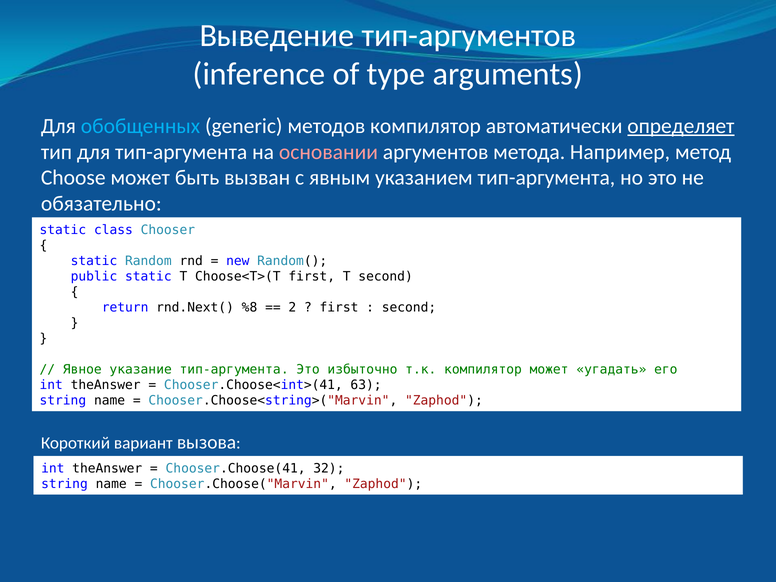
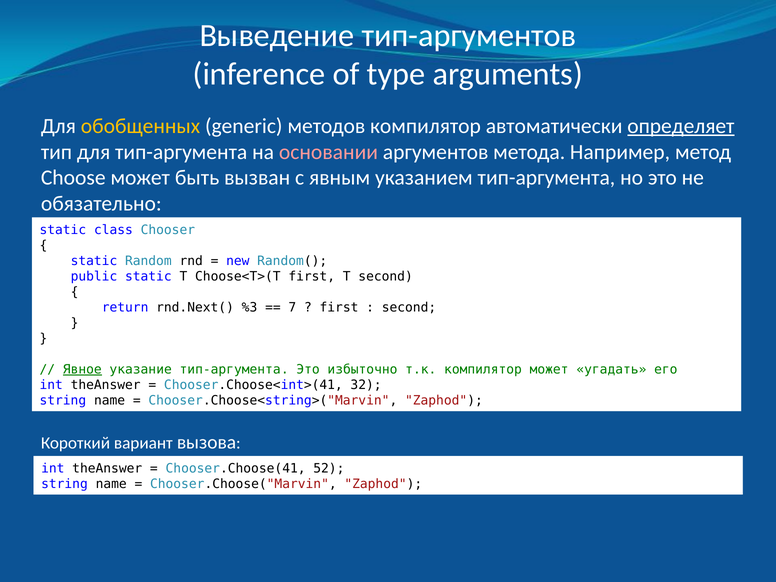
обобщенных colour: light blue -> yellow (141, 126)
%8: %8 -> %3 (250, 307)
2: 2 -> 7 (292, 307)
Явное underline: none -> present (82, 369)
63: 63 -> 32 (366, 385)
32: 32 -> 52 (329, 468)
